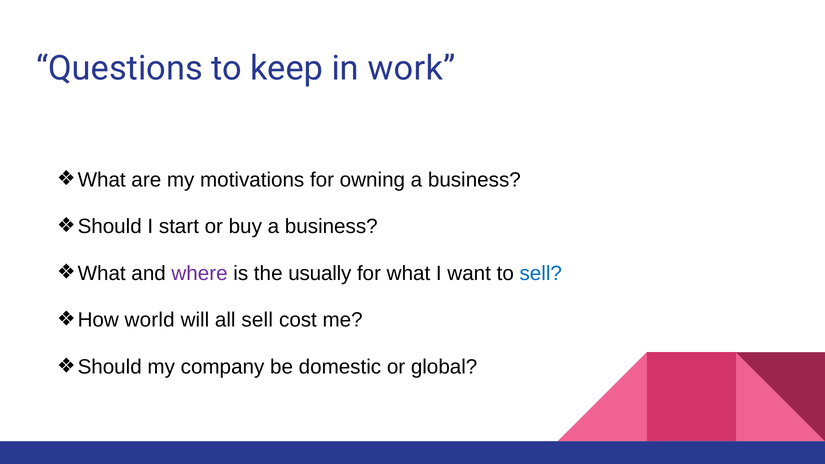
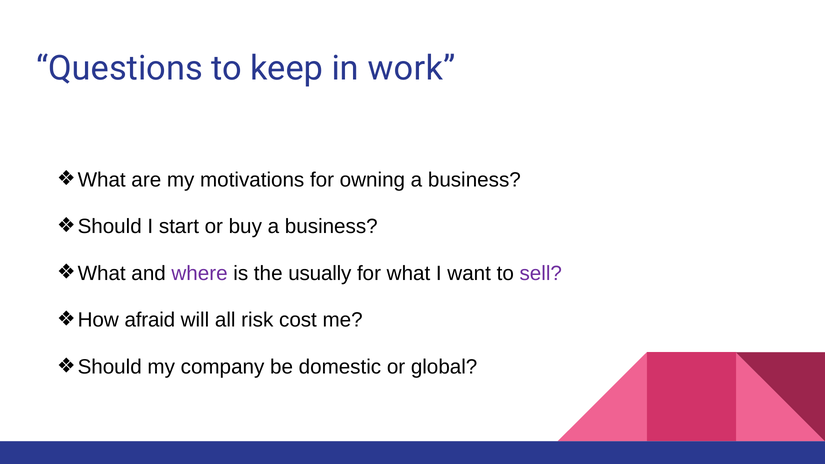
sell colour: blue -> purple (541, 273)
world: world -> afraid (150, 320)
all sell: sell -> risk (257, 320)
